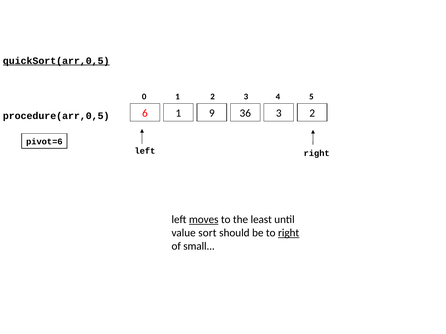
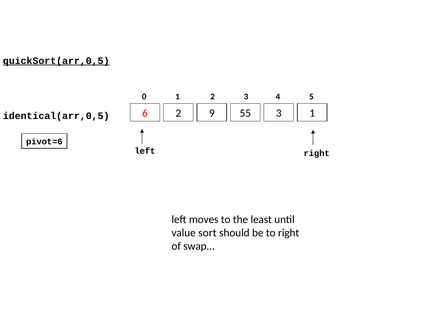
6 1: 1 -> 2 (178, 113)
36: 36 -> 55 (245, 113)
3 2: 2 -> 1 (312, 113)
procedure(arr,0,5: procedure(arr,0,5 -> identical(arr,0,5 (56, 116)
moves underline: present -> none (204, 220)
right underline: present -> none (289, 233)
small: small -> swap (199, 247)
